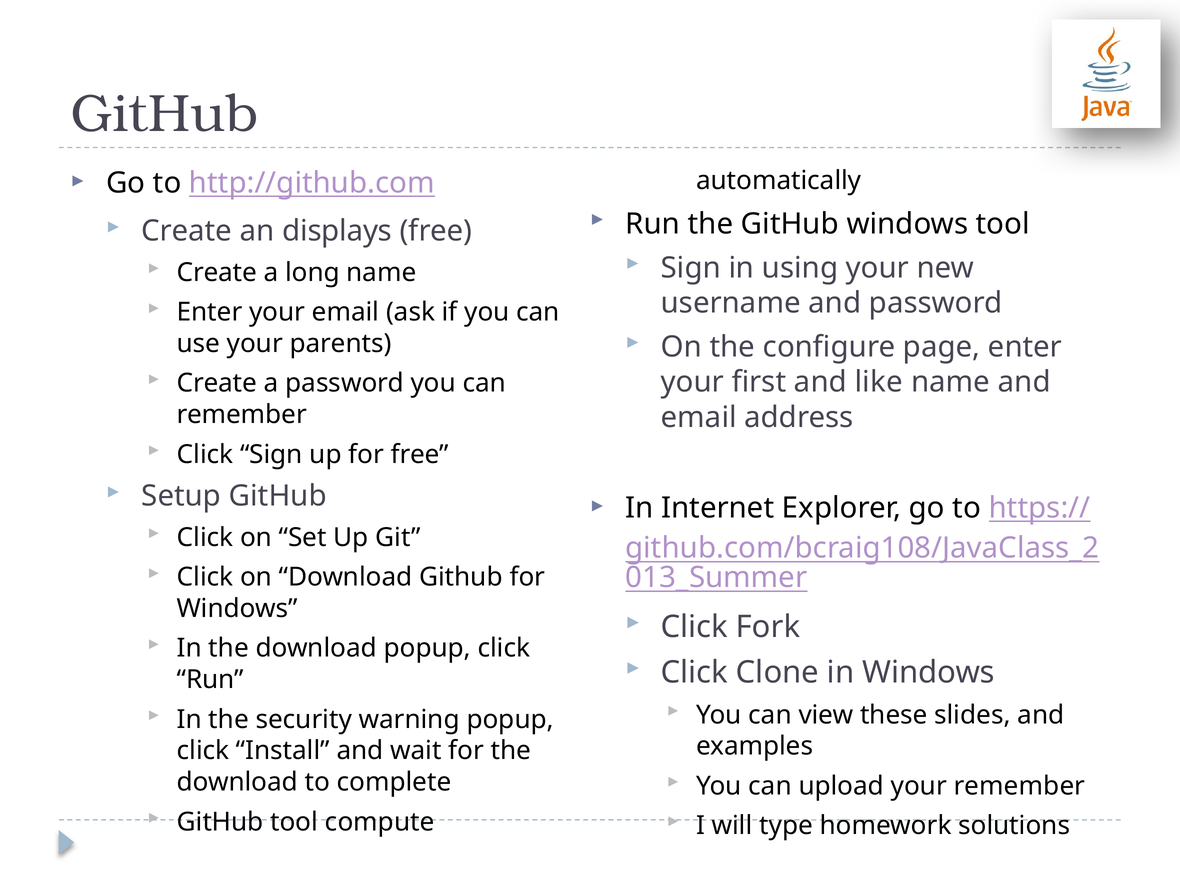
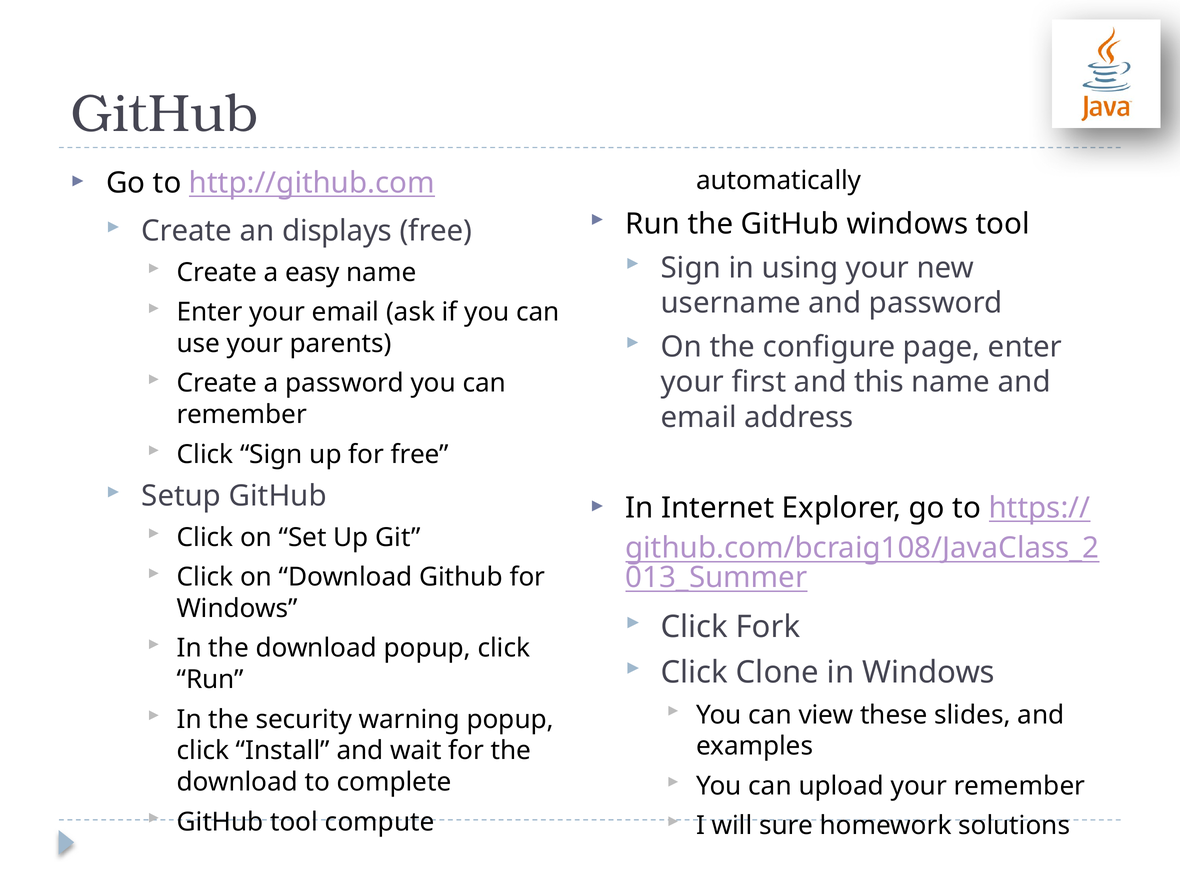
long: long -> easy (312, 273)
like: like -> this (879, 382)
type: type -> sure (786, 826)
